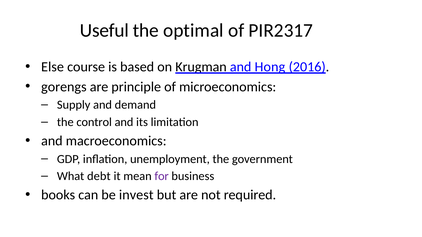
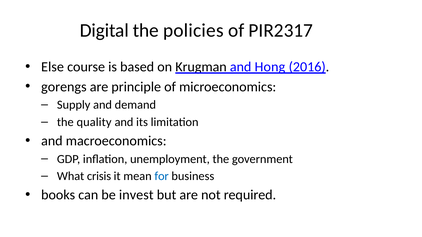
Useful: Useful -> Digital (104, 31)
optimal: optimal -> policies (193, 31)
control: control -> quality (94, 122)
debt: debt -> crisis (99, 176)
for colour: purple -> blue (162, 176)
